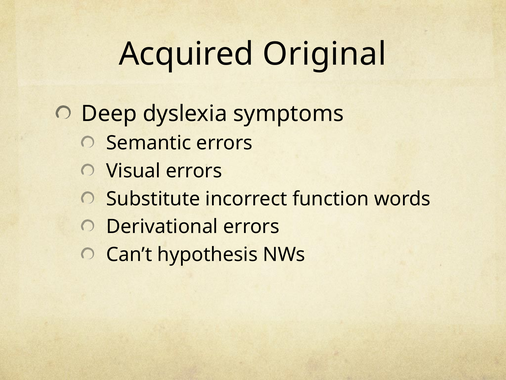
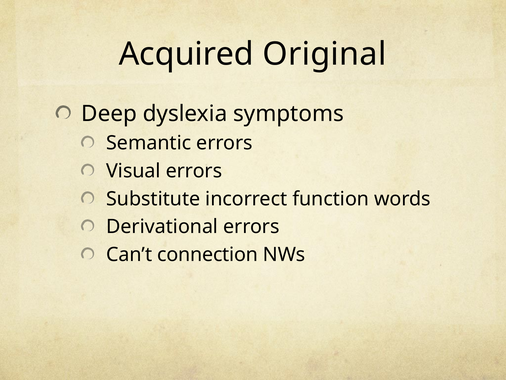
hypothesis: hypothesis -> connection (208, 254)
